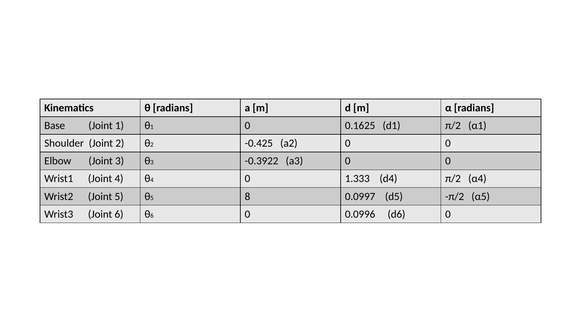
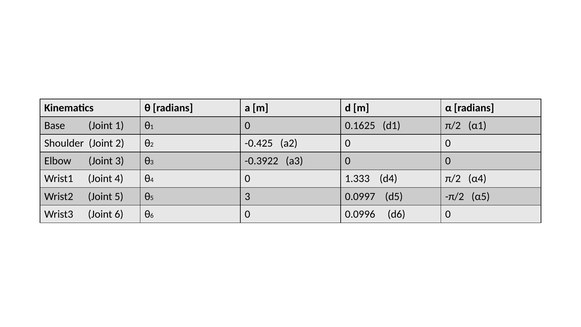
5 8: 8 -> 3 (247, 196)
